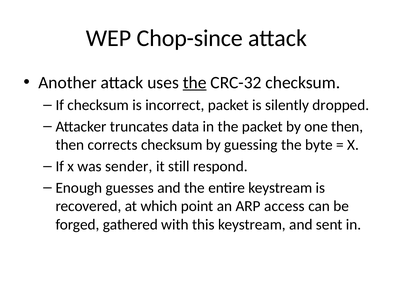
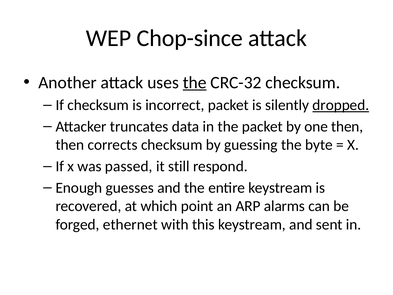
dropped underline: none -> present (341, 105)
sender: sender -> passed (129, 166)
access: access -> alarms (284, 206)
gathered: gathered -> ethernet (130, 224)
